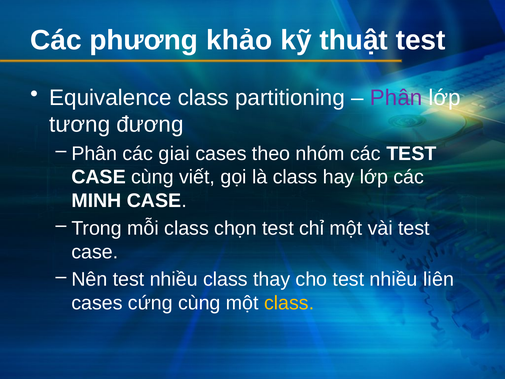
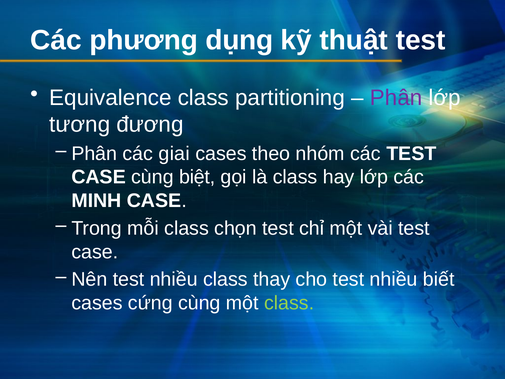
khảo: khảo -> dụng (239, 40)
viết: viết -> biệt (197, 177)
liên: liên -> biết (439, 279)
class colour: yellow -> light green (289, 303)
